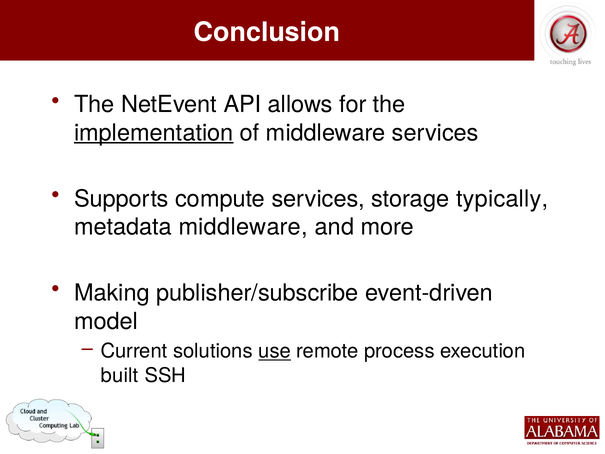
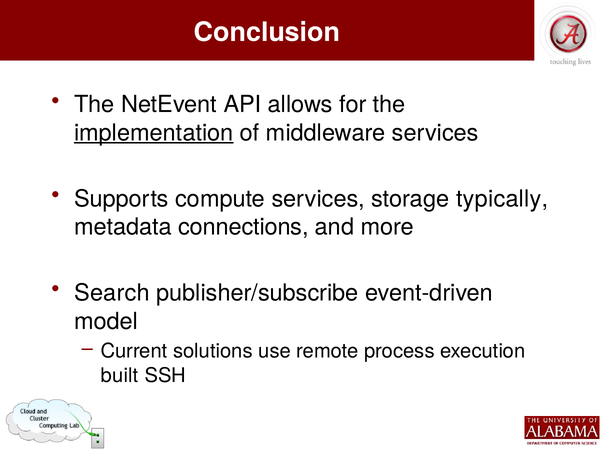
metadata middleware: middleware -> connections (243, 227)
Making: Making -> Search (112, 293)
use underline: present -> none (275, 351)
